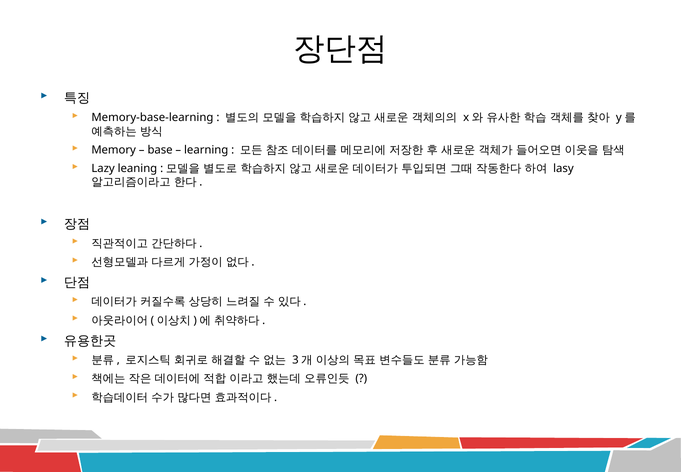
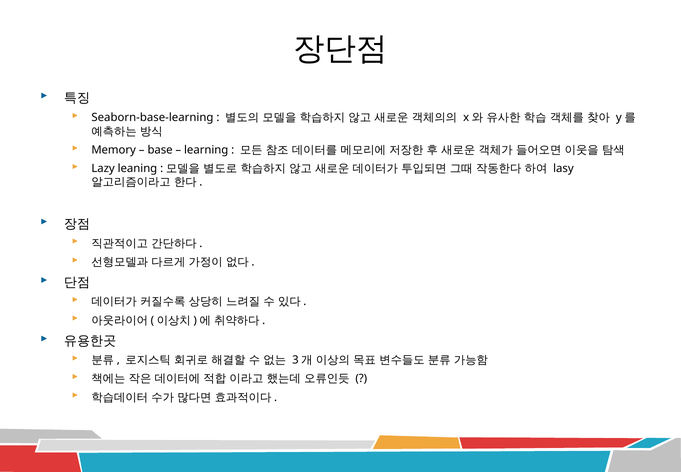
Memory-base-learning: Memory-base-learning -> Seaborn-base-learning (152, 117)
